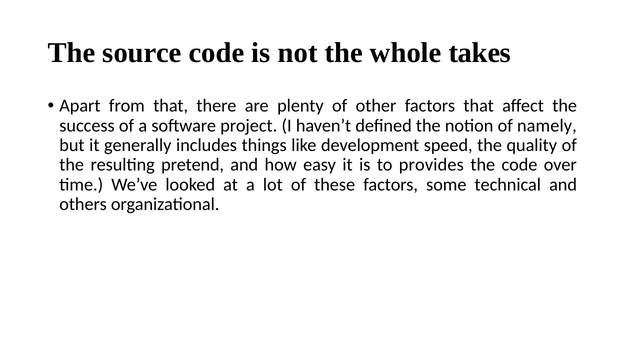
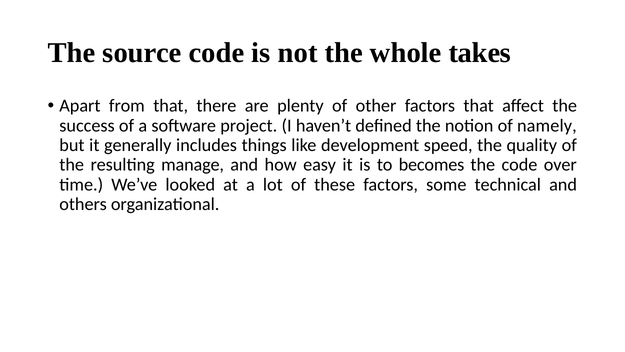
pretend: pretend -> manage (193, 165)
provides: provides -> becomes (432, 165)
